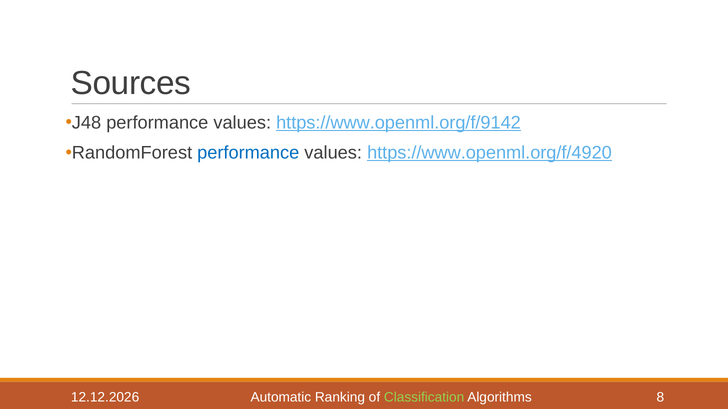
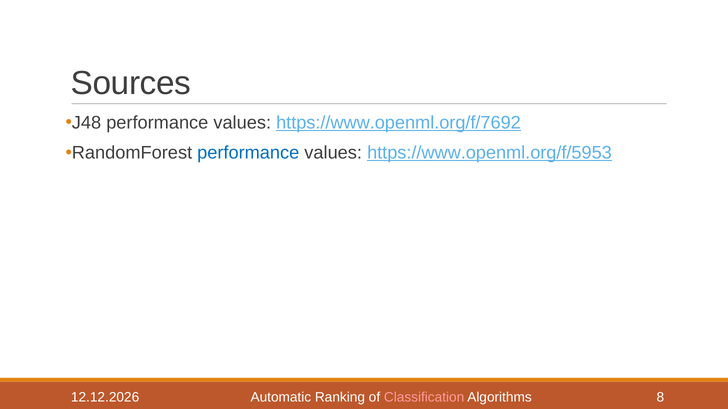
https://www.openml.org/f/9142: https://www.openml.org/f/9142 -> https://www.openml.org/f/7692 (399, 123)
https://www.openml.org/f/4920: https://www.openml.org/f/4920 -> https://www.openml.org/f/5953 (490, 153)
Classification colour: light green -> pink (424, 398)
